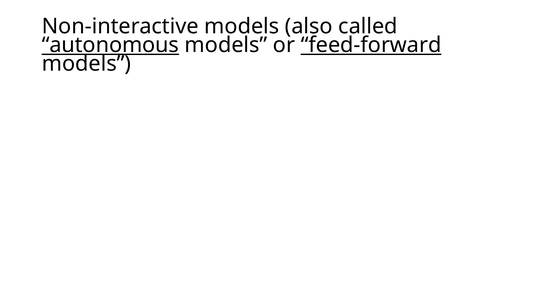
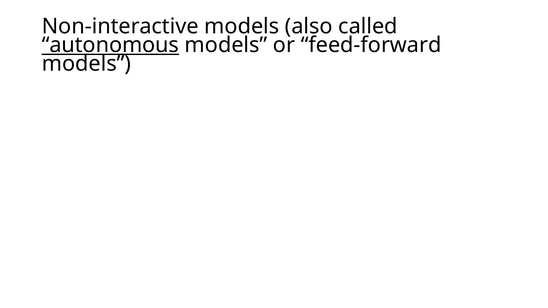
feed-forward underline: present -> none (371, 45)
